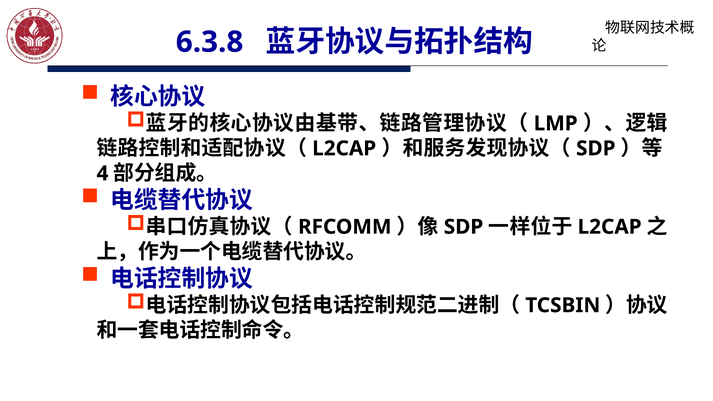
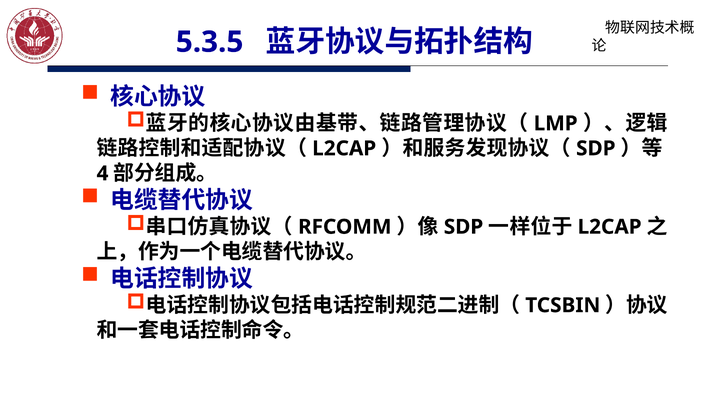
6.3.8: 6.3.8 -> 5.3.5 (210, 42)
